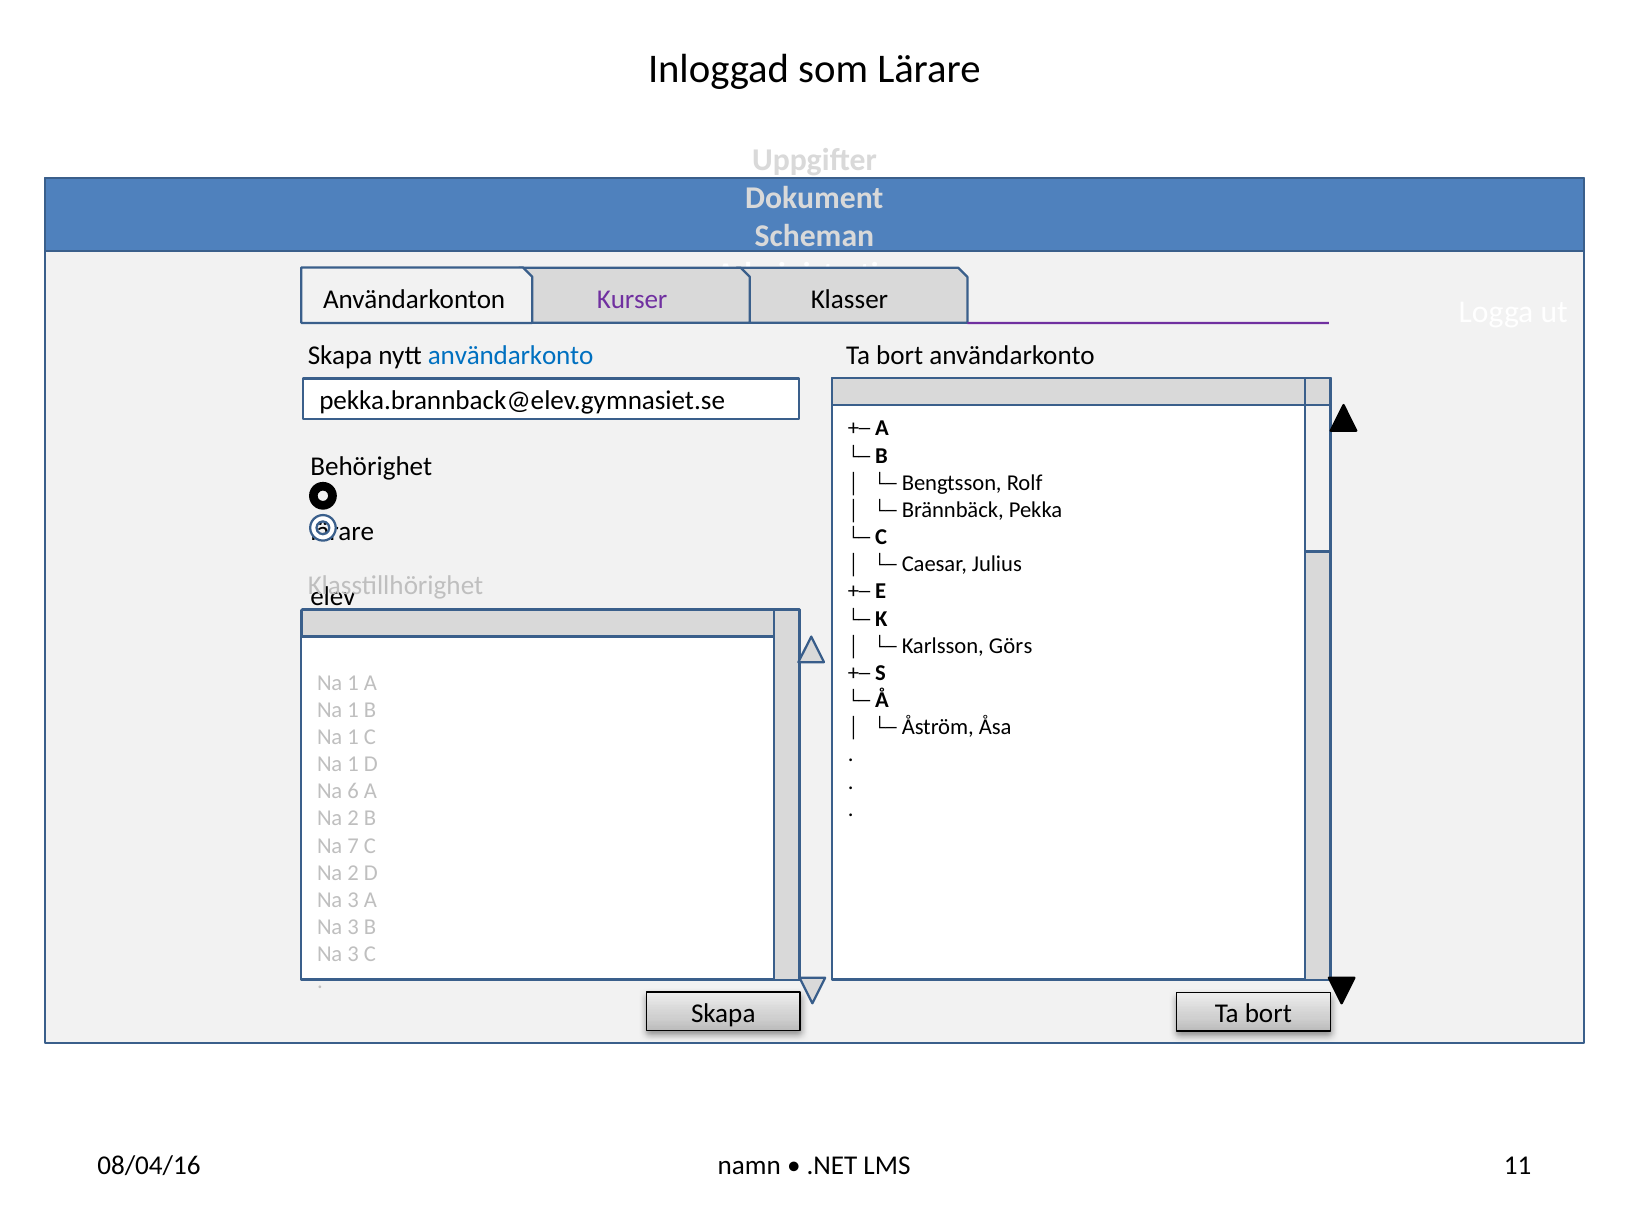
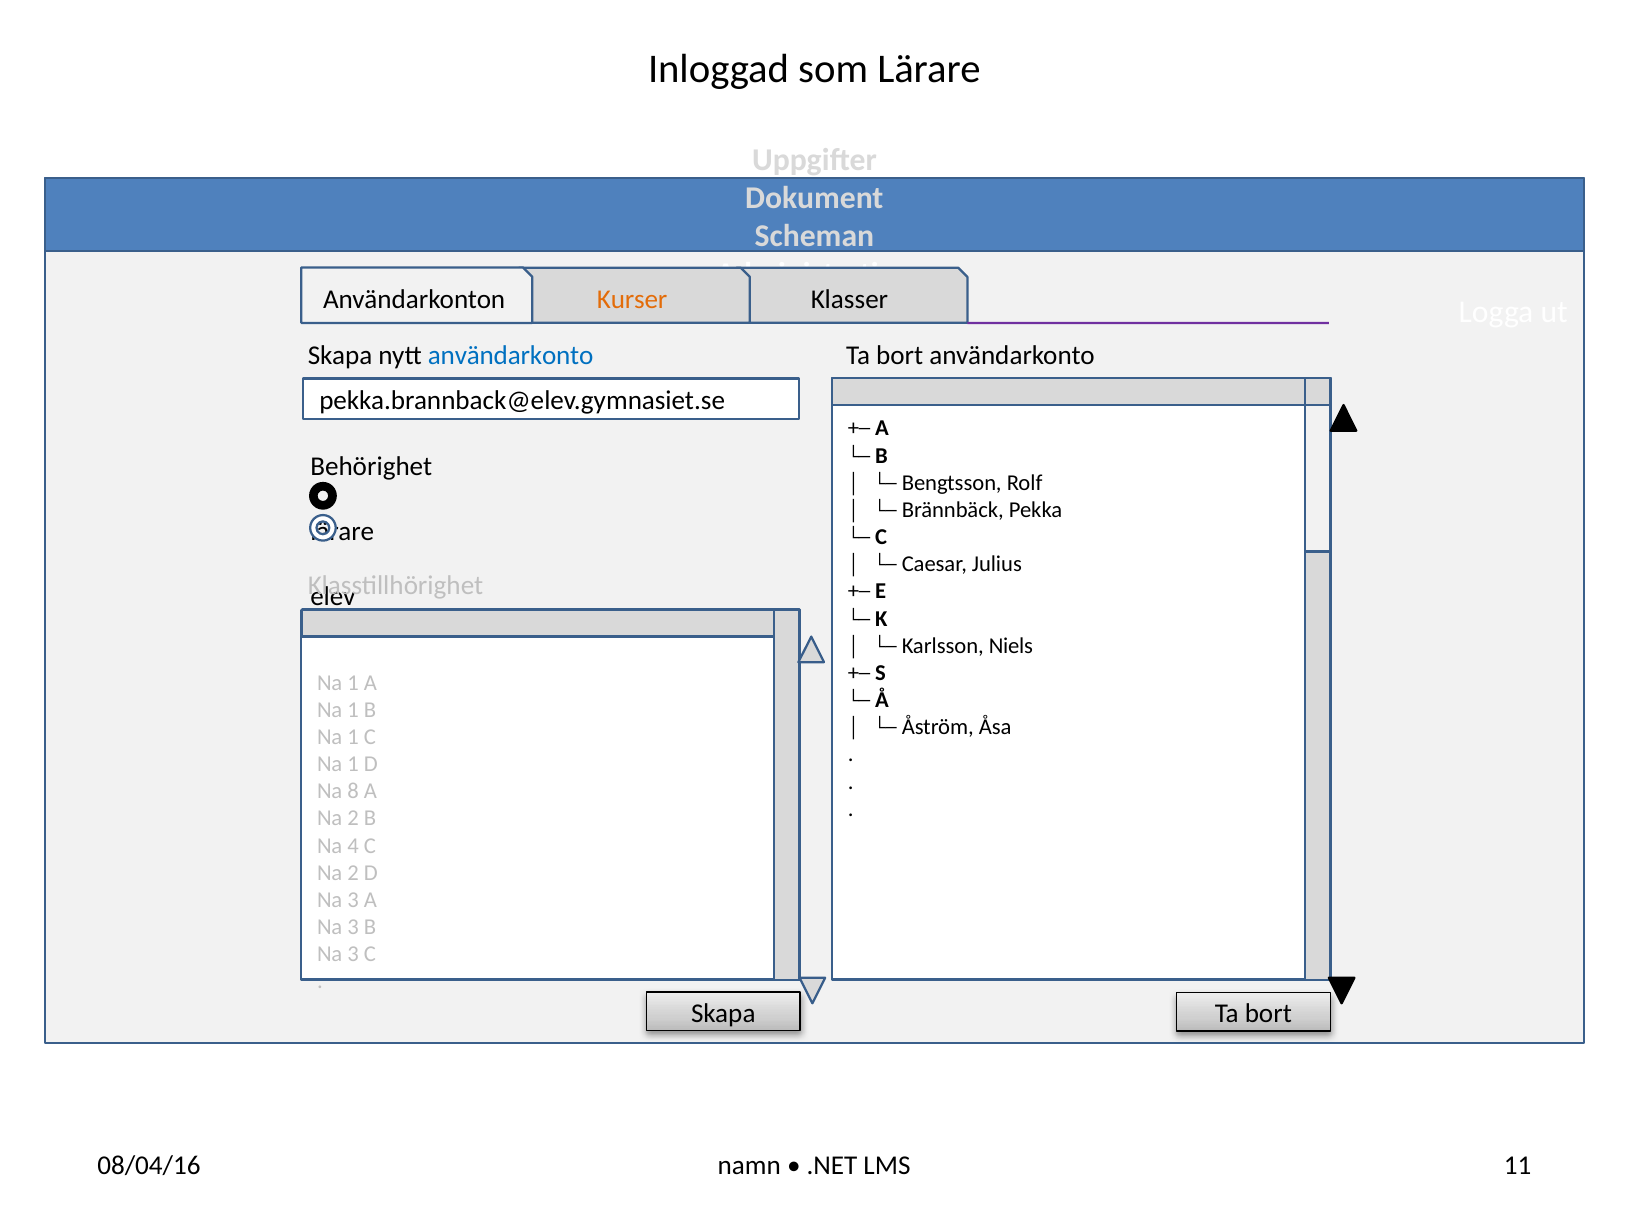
Kurser colour: purple -> orange (632, 300)
Görs: Görs -> Niels (1011, 646)
6: 6 -> 8 (353, 792)
7: 7 -> 4 (353, 846)
